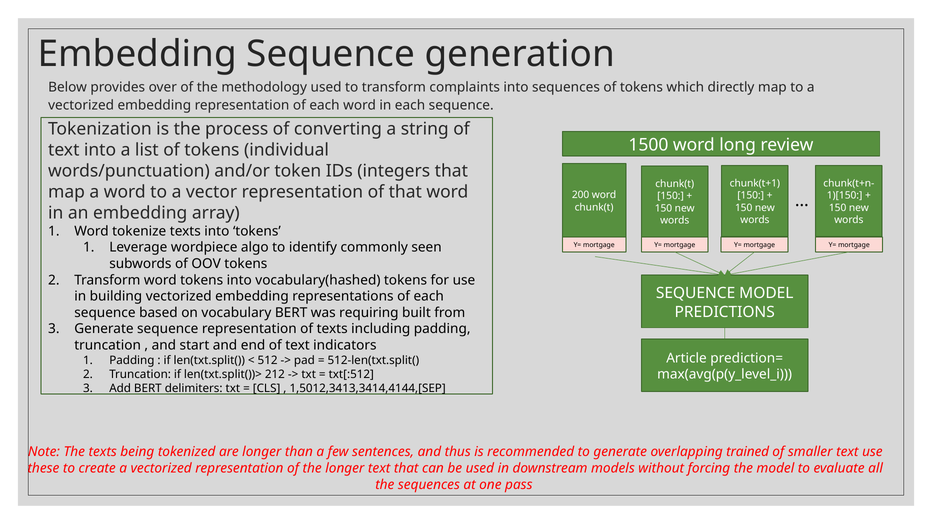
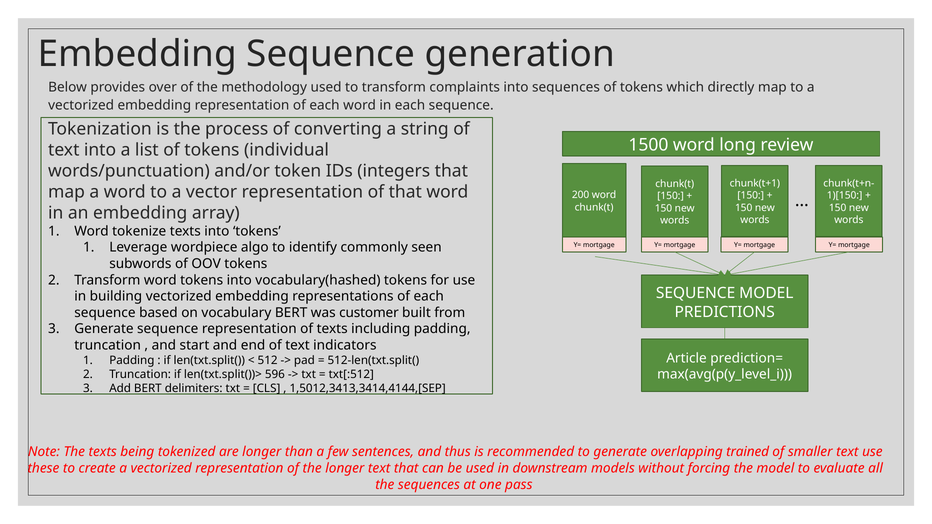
requiring: requiring -> customer (369, 313)
212: 212 -> 596 (275, 374)
